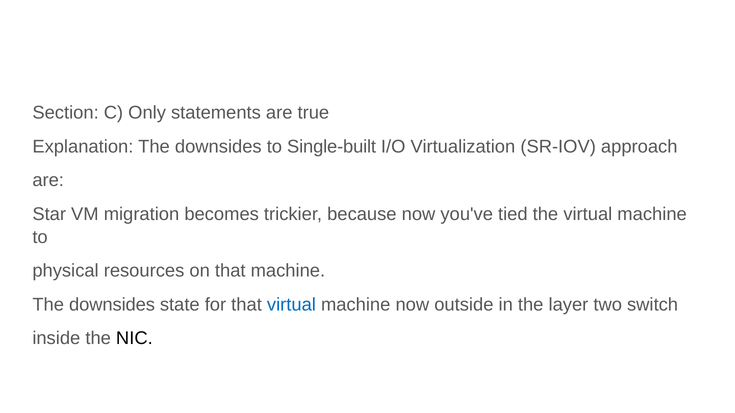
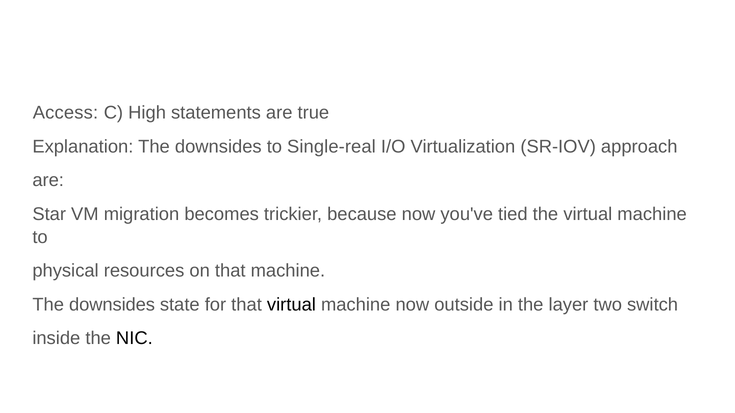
Section: Section -> Access (65, 113)
Only: Only -> High (147, 113)
Single-built: Single-built -> Single-real (331, 147)
virtual colour: blue -> black (291, 305)
